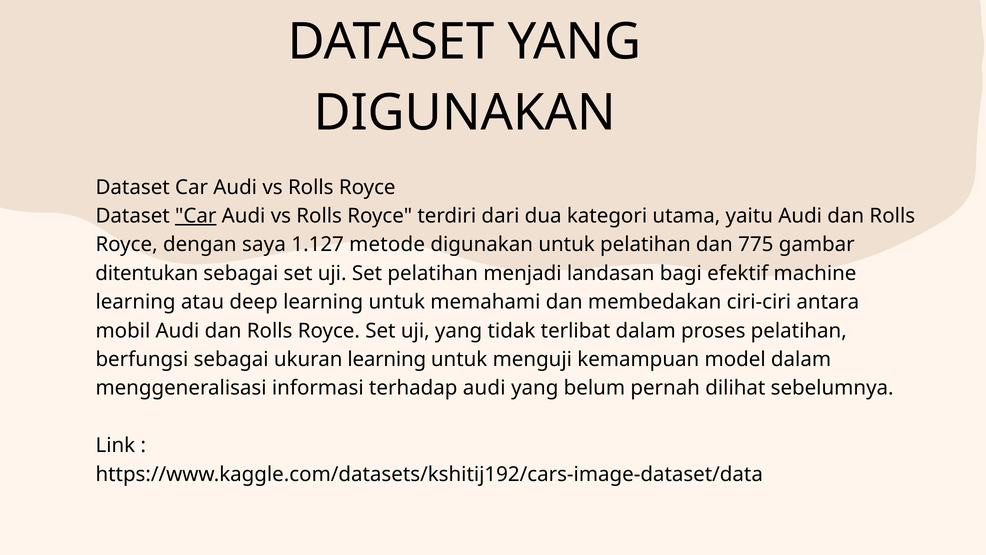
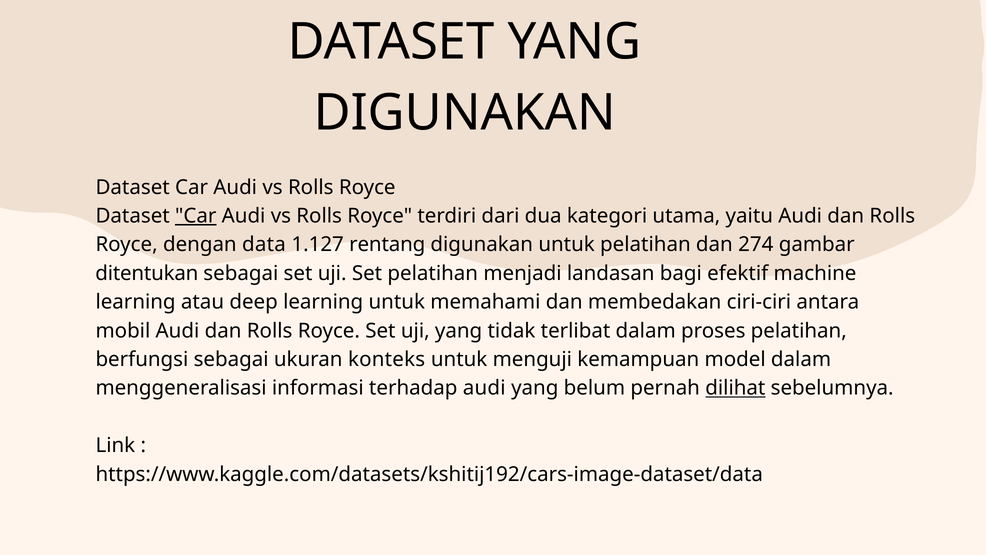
saya: saya -> data (264, 245)
metode: metode -> rentang (387, 245)
775: 775 -> 274 (756, 245)
ukuran learning: learning -> konteks (387, 359)
dilihat underline: none -> present (735, 388)
